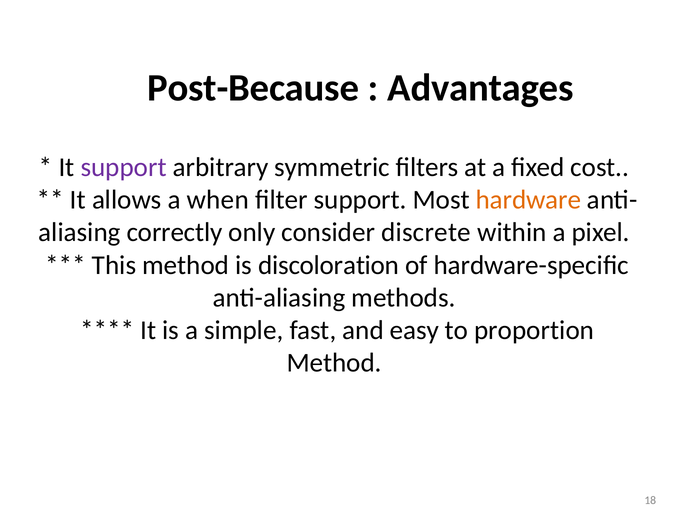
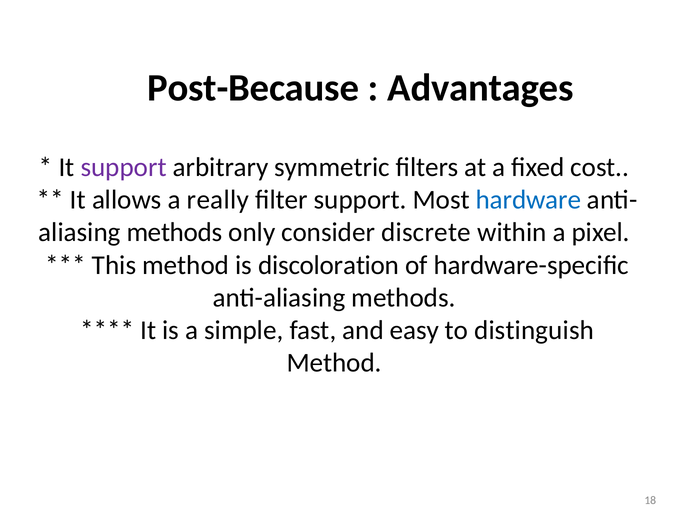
when: when -> really (218, 200)
hardware colour: orange -> blue (528, 200)
correctly: correctly -> methods (175, 232)
proportion: proportion -> distinguish (534, 330)
